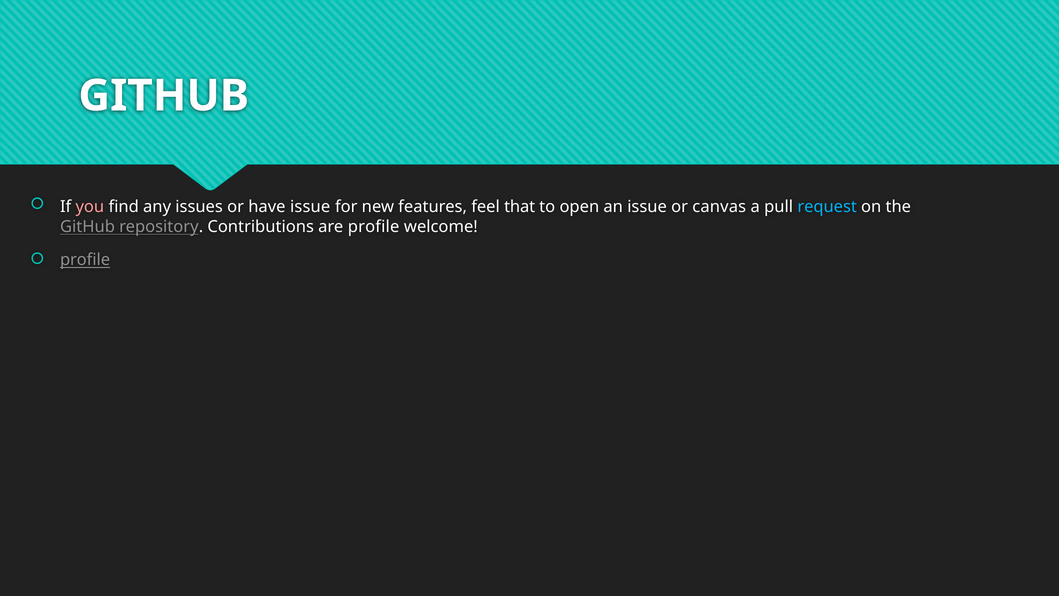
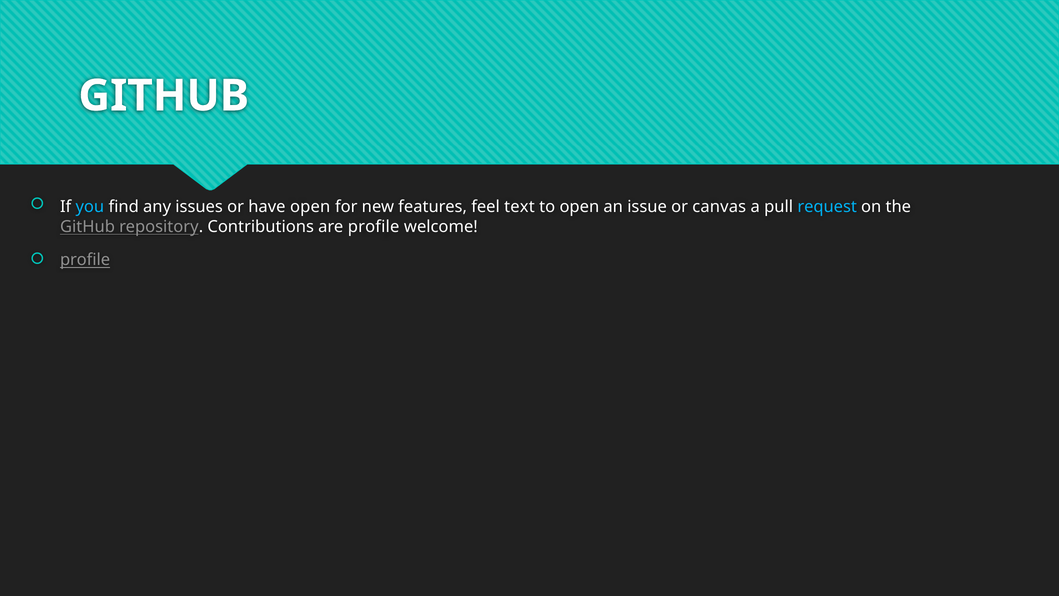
you colour: pink -> light blue (90, 207)
have issue: issue -> open (310, 207)
that: that -> text (519, 207)
